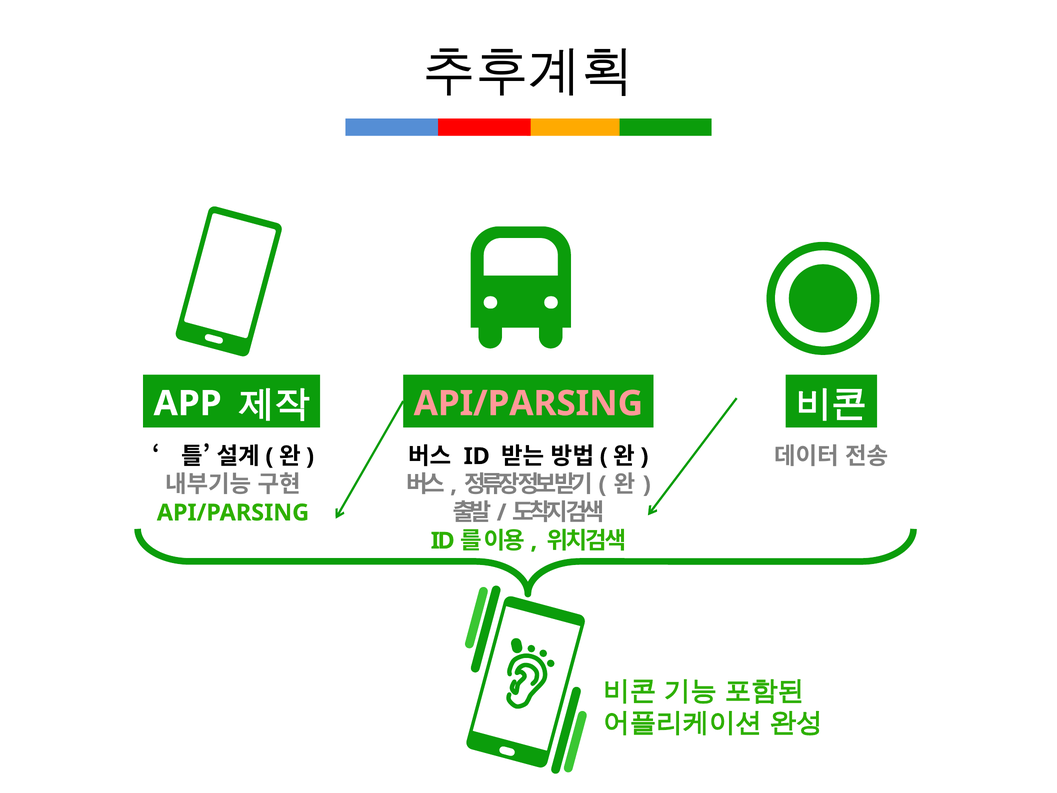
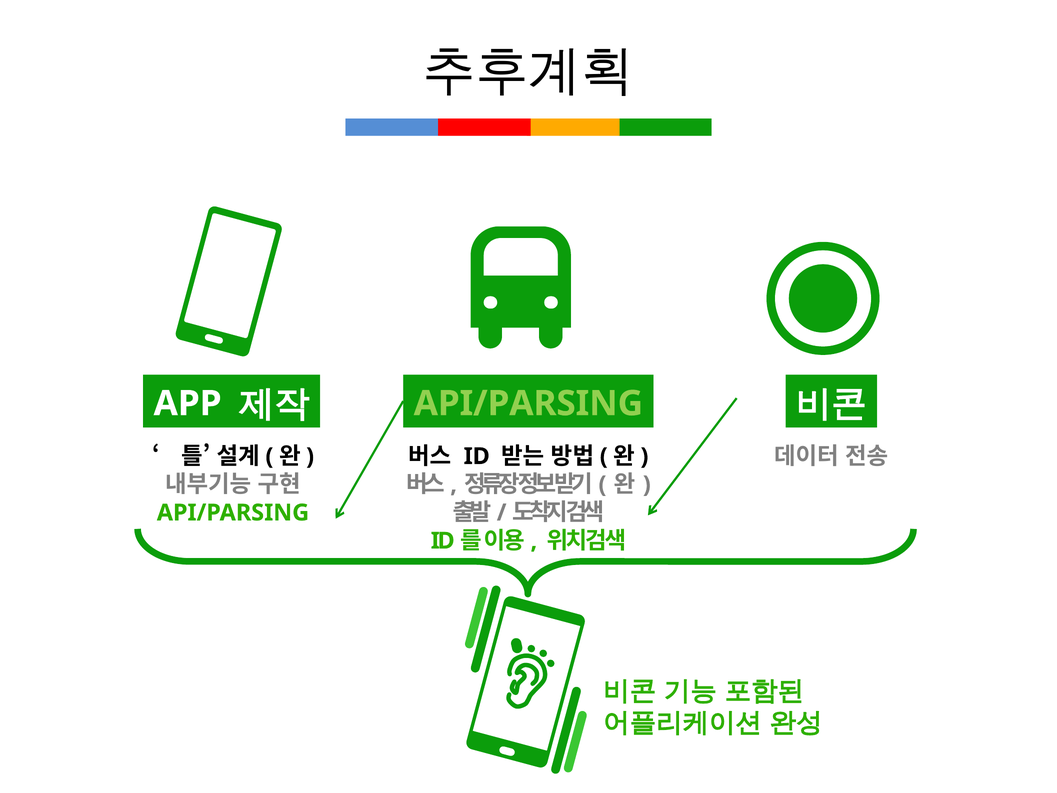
API/PARSING colour: pink -> light green (528, 403)
